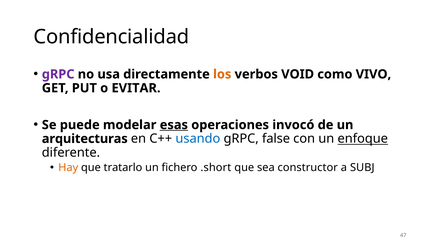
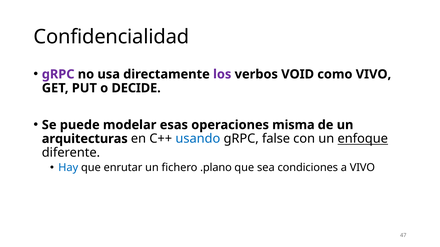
los colour: orange -> purple (222, 74)
EVITAR: EVITAR -> DECIDE (136, 88)
esas underline: present -> none (174, 125)
invocó: invocó -> misma (293, 125)
Hay colour: orange -> blue (68, 168)
tratarlo: tratarlo -> enrutar (123, 168)
.short: .short -> .plano (216, 168)
constructor: constructor -> condiciones (308, 168)
a SUBJ: SUBJ -> VIVO (362, 168)
